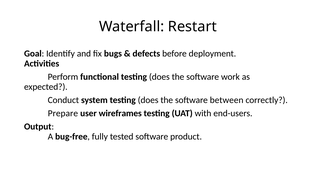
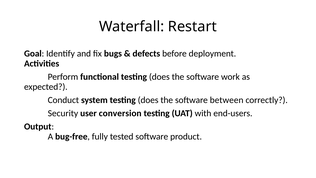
Prepare: Prepare -> Security (63, 113)
wireframes: wireframes -> conversion (120, 113)
